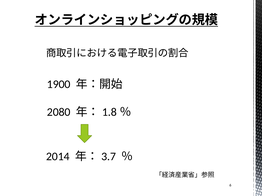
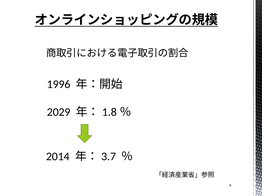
1900: 1900 -> 1996 (59, 85)
2080: 2080 -> 2029 (59, 112)
